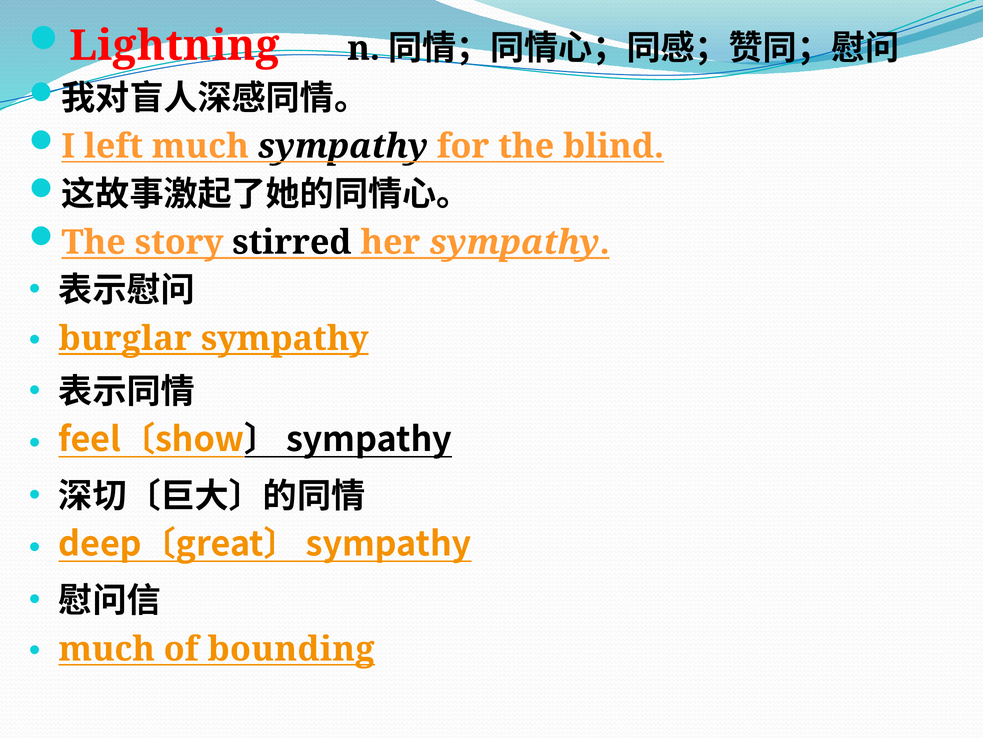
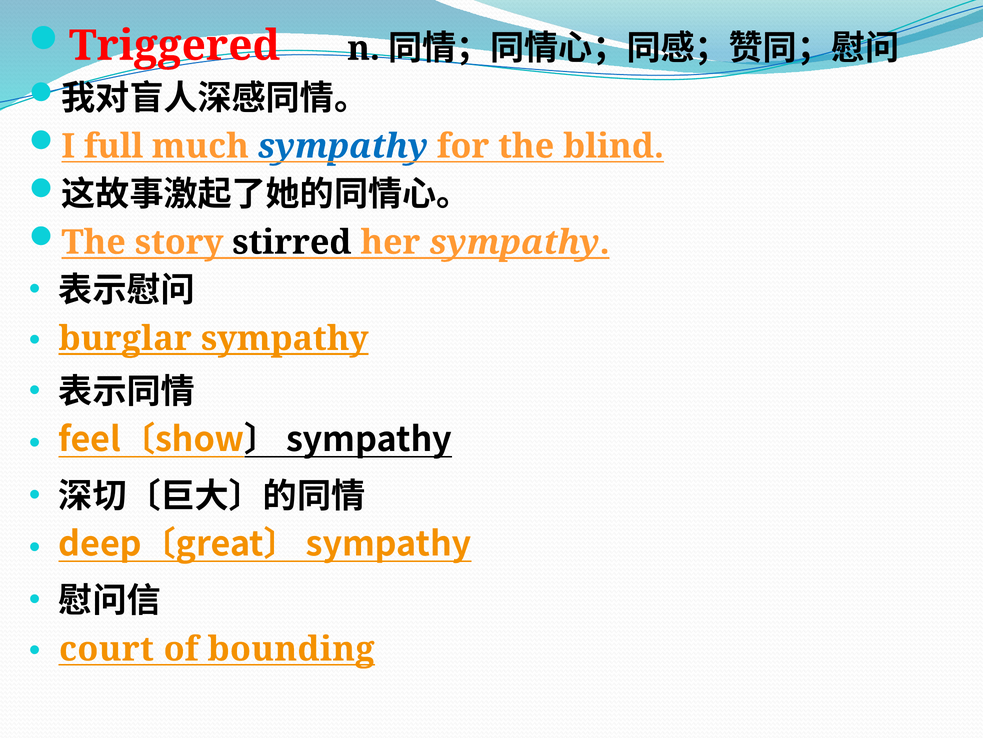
Lightning: Lightning -> Triggered (174, 46)
left: left -> full (114, 146)
sympathy colour: black -> blue (343, 146)
much: much -> court (106, 649)
